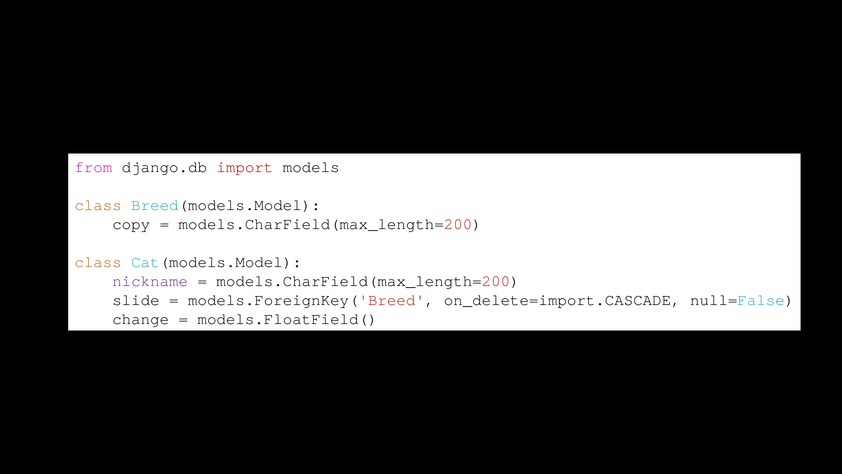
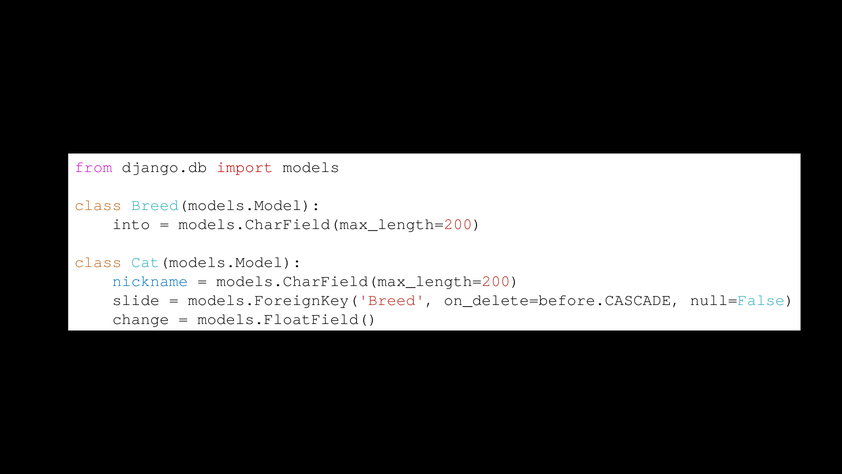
copy: copy -> into (131, 224)
nickname colour: purple -> blue (150, 281)
on_delete=import.CASCADE: on_delete=import.CASCADE -> on_delete=before.CASCADE (562, 300)
